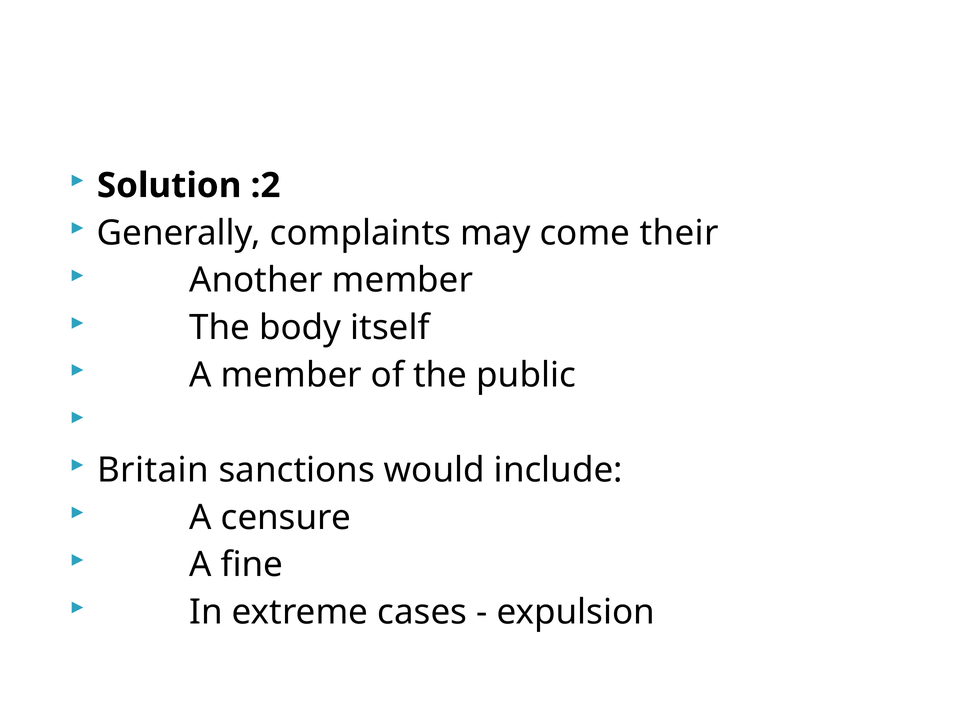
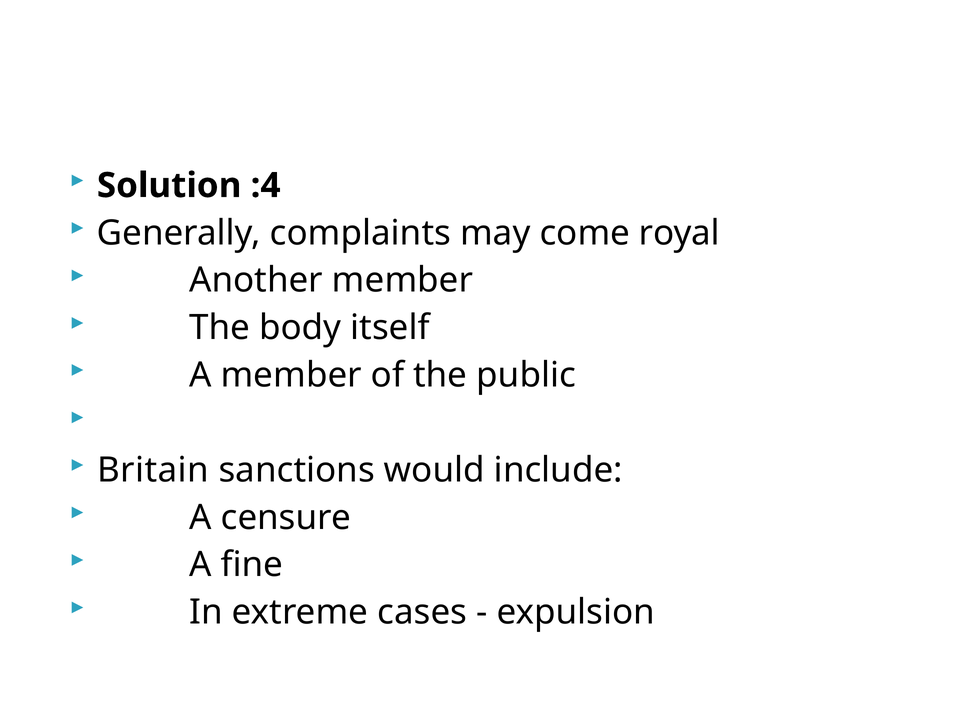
:2: :2 -> :4 (266, 185)
their: their -> royal (679, 233)
